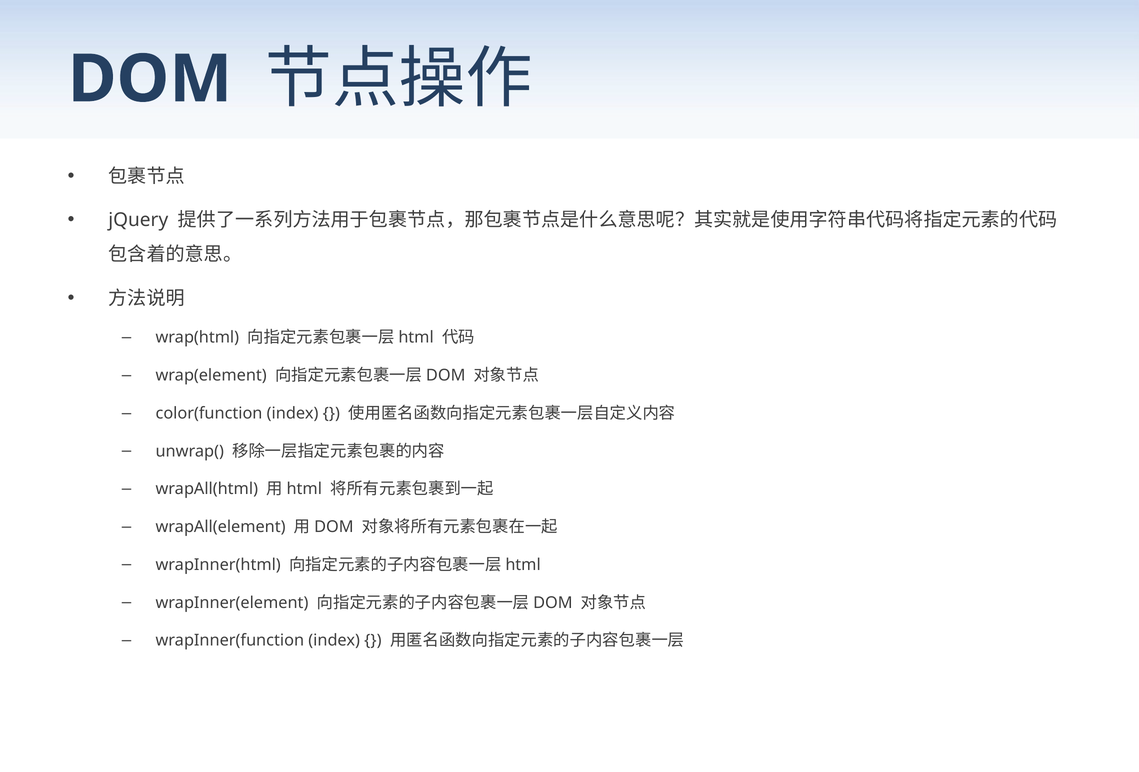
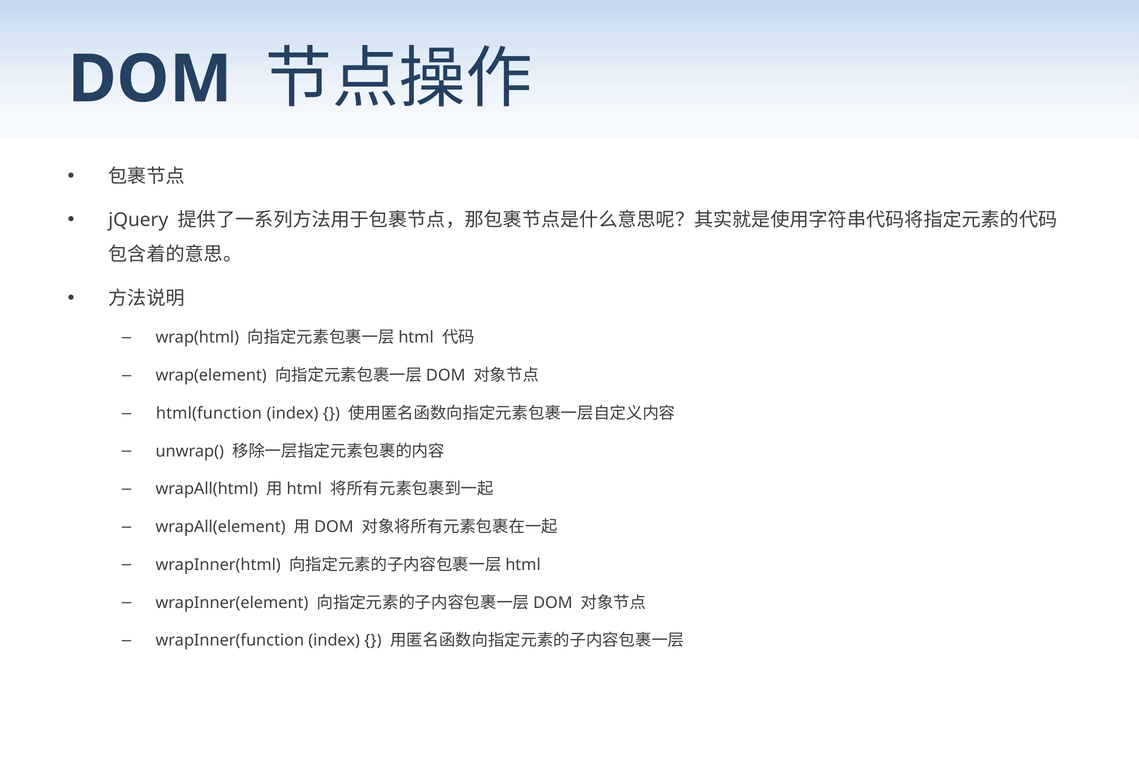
color(function: color(function -> html(function (209, 413)
